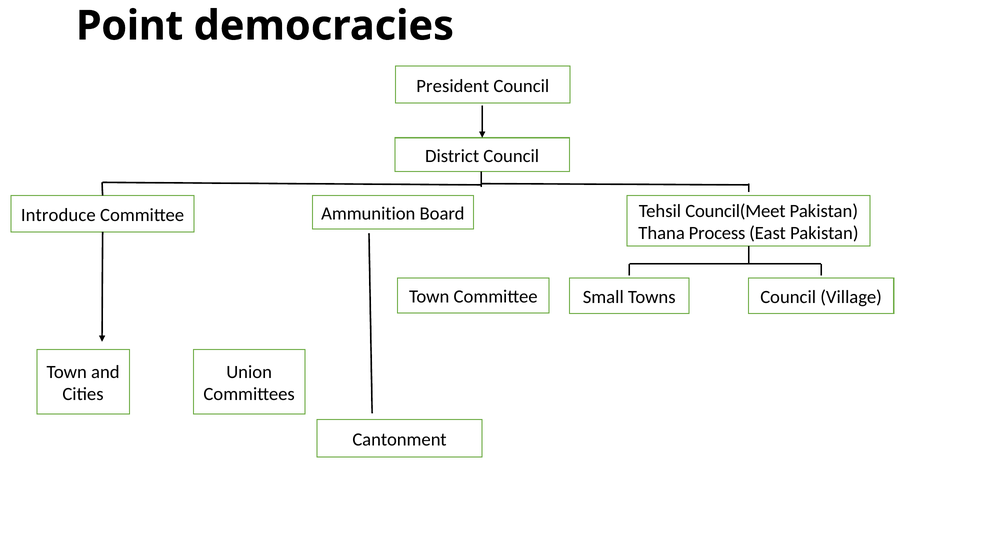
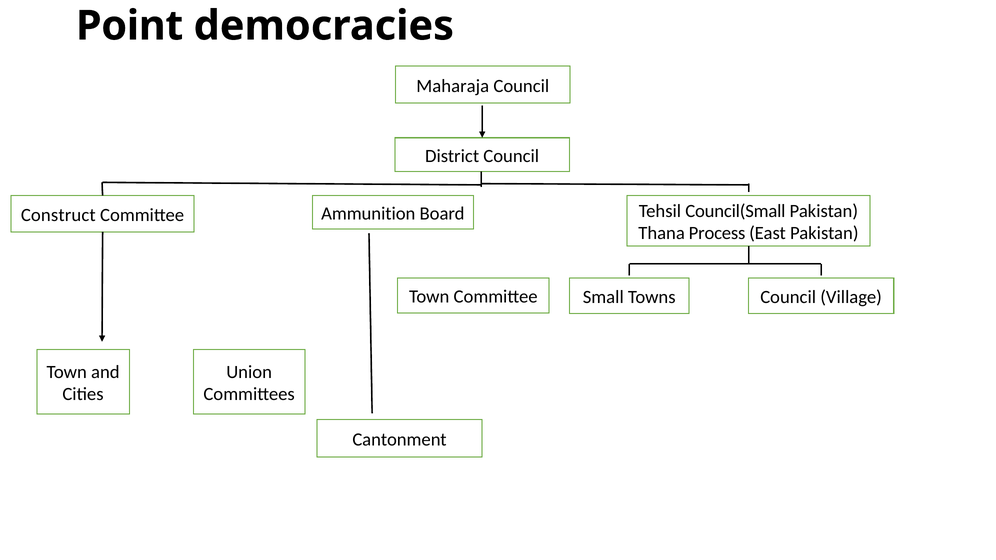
President: President -> Maharaja (453, 86)
Council(Meet: Council(Meet -> Council(Small (735, 211)
Introduce: Introduce -> Construct (58, 215)
